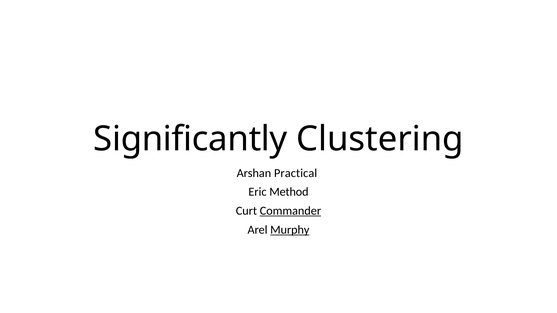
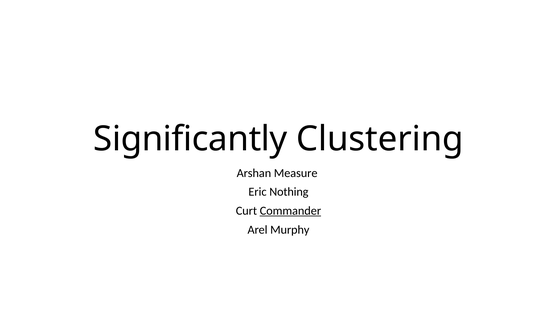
Practical: Practical -> Measure (296, 173)
Method: Method -> Nothing (289, 192)
Murphy underline: present -> none (290, 230)
